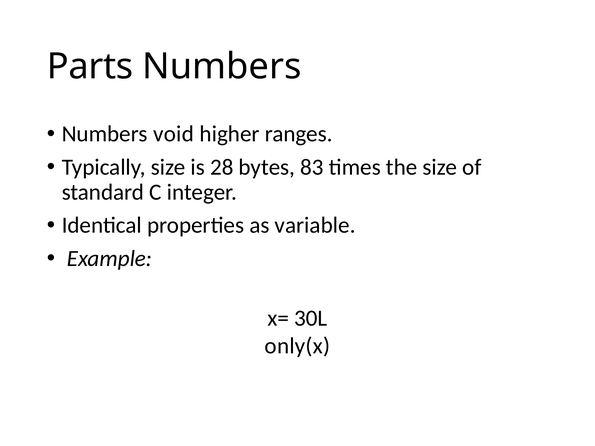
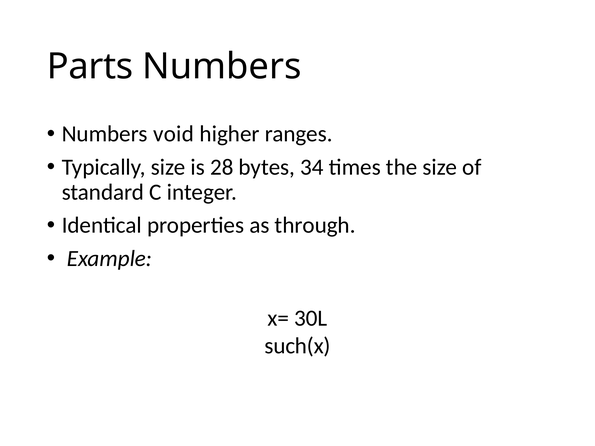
83: 83 -> 34 (312, 167)
variable: variable -> through (315, 225)
only(x: only(x -> such(x (298, 346)
